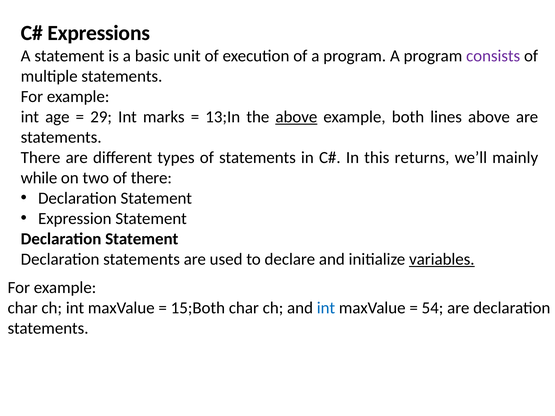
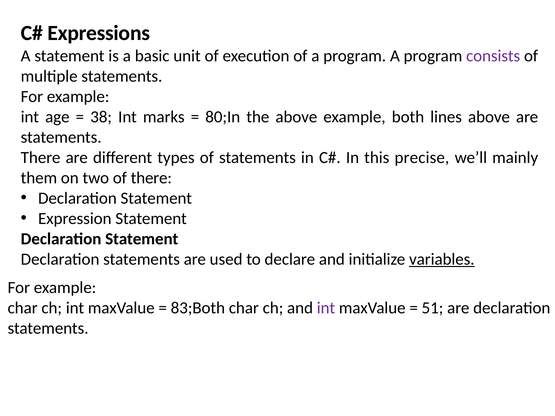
29: 29 -> 38 (101, 117)
13;In: 13;In -> 80;In (223, 117)
above underline: present -> none (296, 117)
returns: returns -> precise (422, 158)
while: while -> them (39, 178)
15;Both: 15;Both -> 83;Both (198, 308)
int colour: blue -> purple (326, 308)
54: 54 -> 51 (432, 308)
